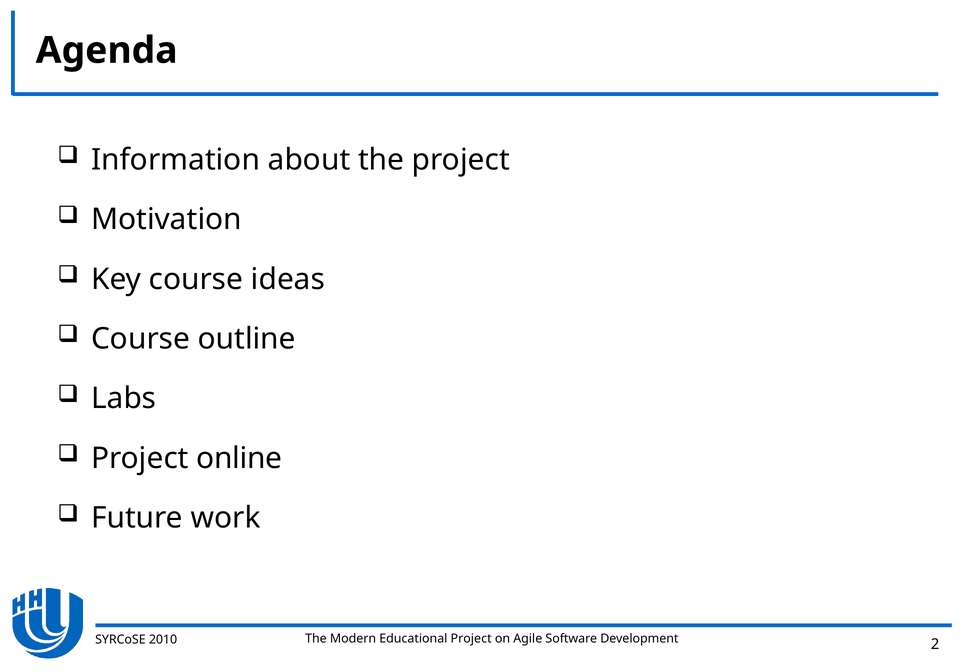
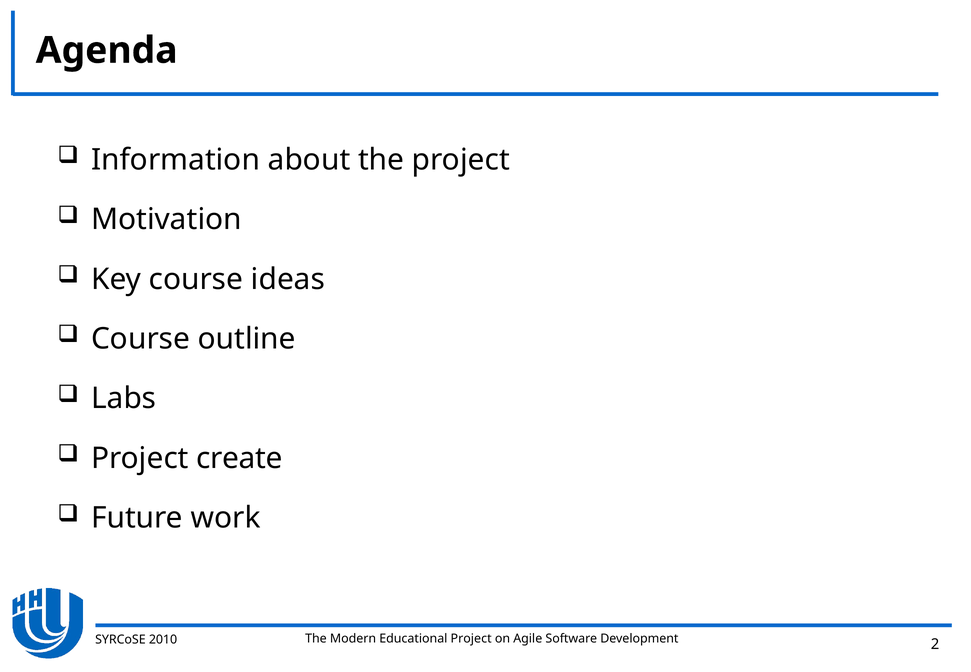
online: online -> create (239, 458)
